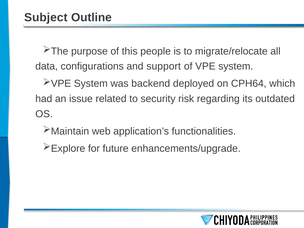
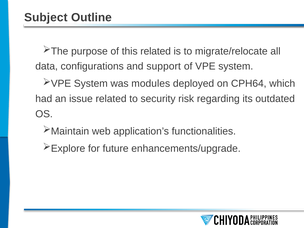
this people: people -> related (156, 51)
backend: backend -> modules (151, 84)
